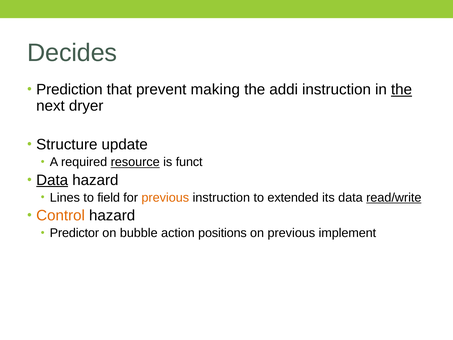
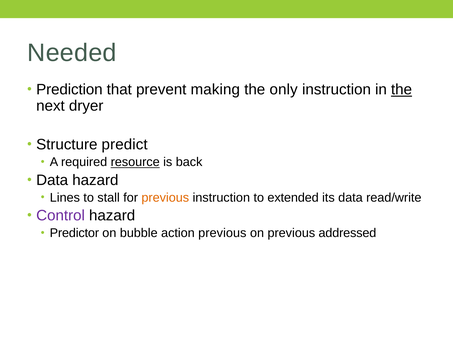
Decides: Decides -> Needed (72, 53)
addi: addi -> only (284, 90)
update: update -> predict (125, 145)
funct: funct -> back (189, 162)
Data underline: present -> none (52, 180)
field: field -> stall (109, 197)
read/write underline: present -> none (394, 197)
Control colour: orange -> purple (61, 215)
action positions: positions -> previous (222, 233)
implement: implement -> addressed (347, 233)
